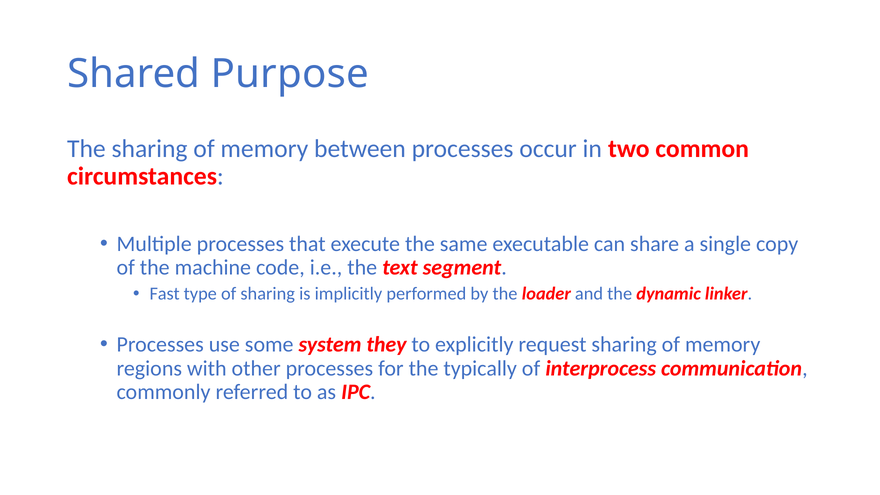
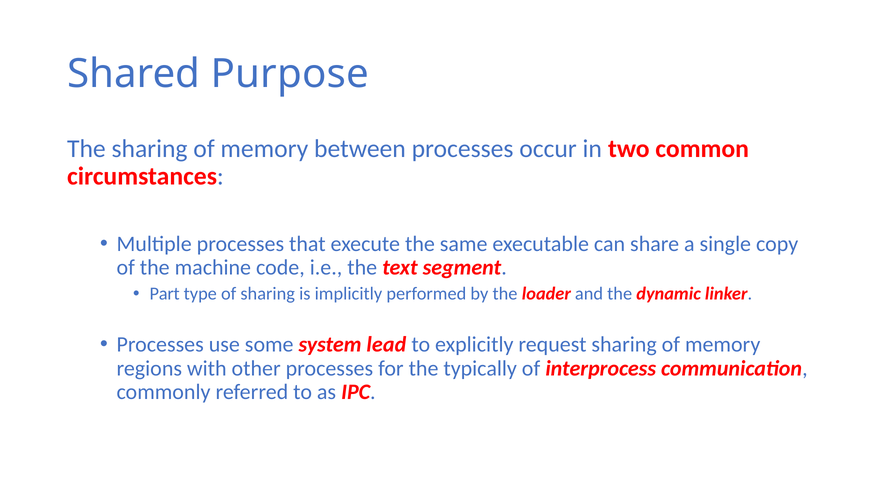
Fast: Fast -> Part (165, 294)
they: they -> lead (386, 345)
